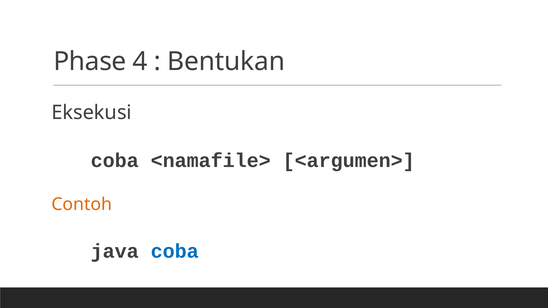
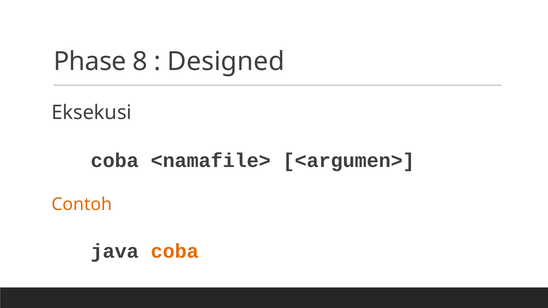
4: 4 -> 8 (140, 62)
Bentukan: Bentukan -> Designed (226, 62)
coba colour: blue -> orange (175, 252)
